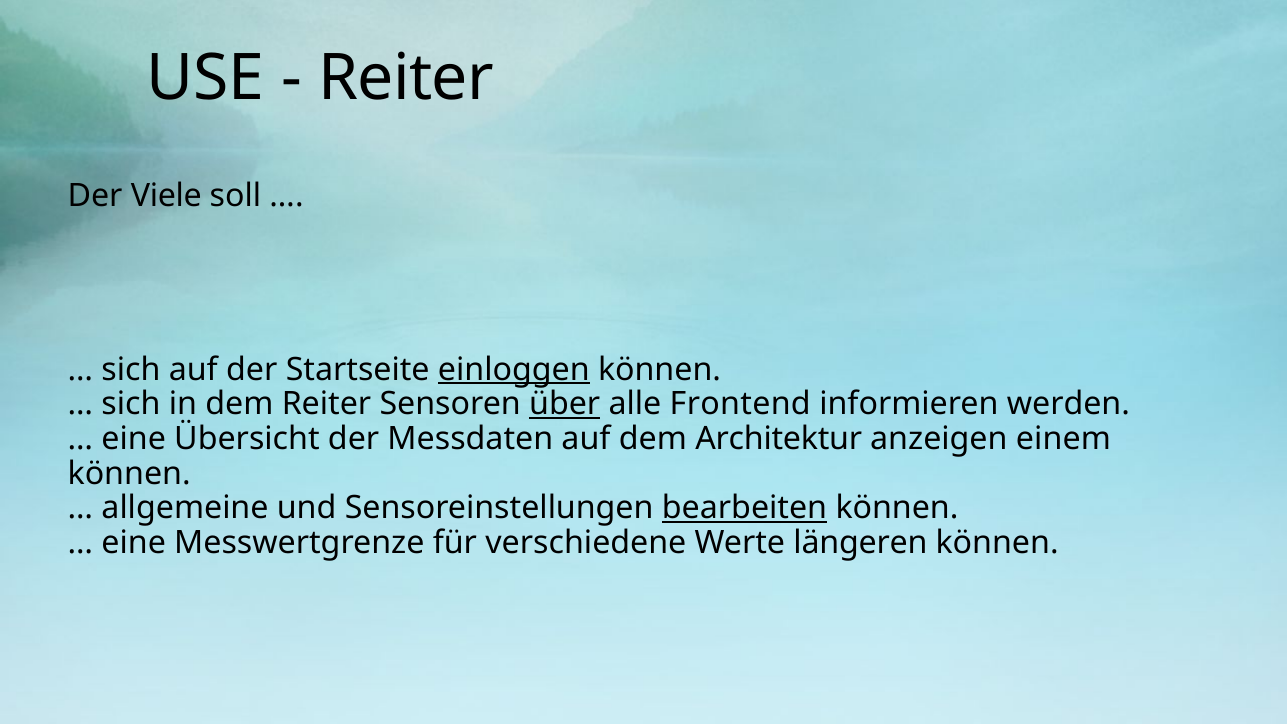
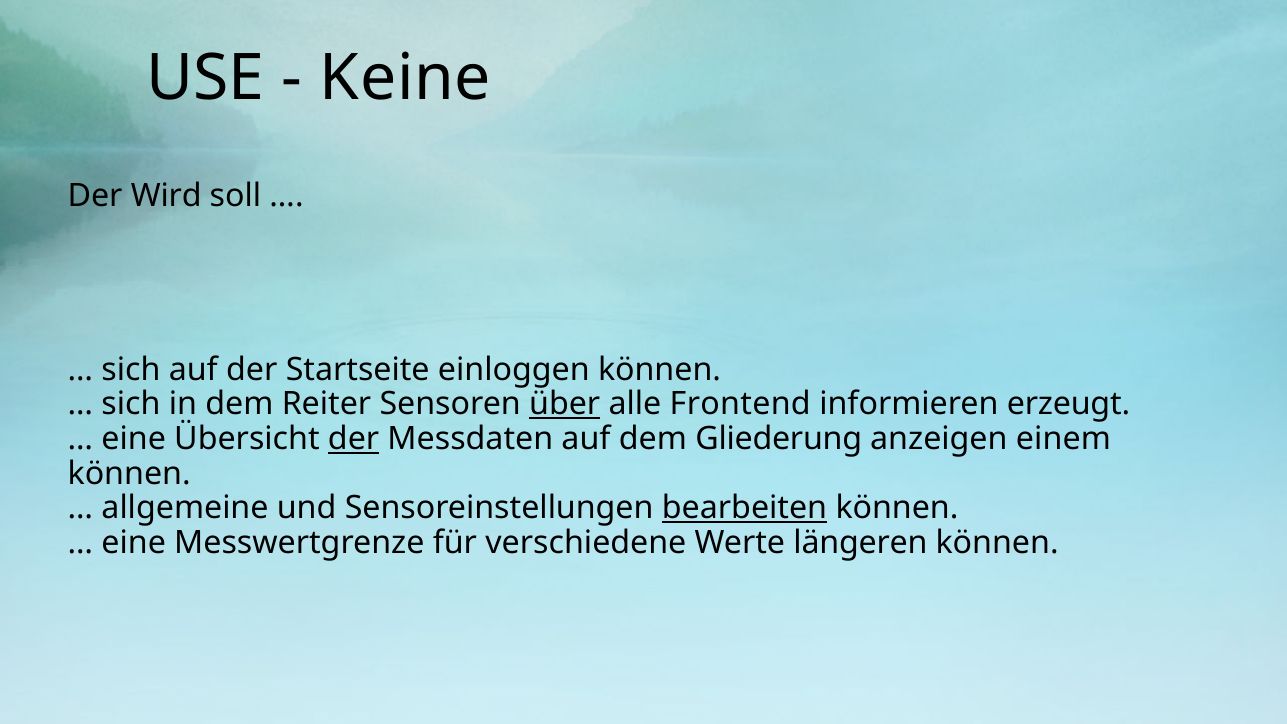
Reiter: Reiter -> Keine (405, 79)
Viele: Viele -> Wird (166, 196)
einloggen underline: present -> none (514, 369)
werden: werden -> erzeugt (1068, 404)
der underline: none -> present (354, 439)
Architektur: Architektur -> Gliederung (779, 439)
